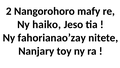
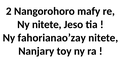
Ny haiko: haiko -> nitete (47, 24)
